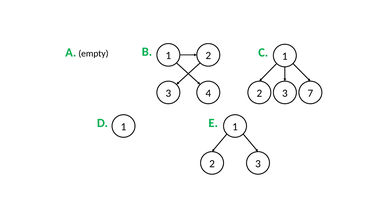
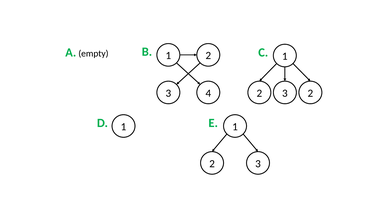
7: 7 -> 2 (310, 93)
